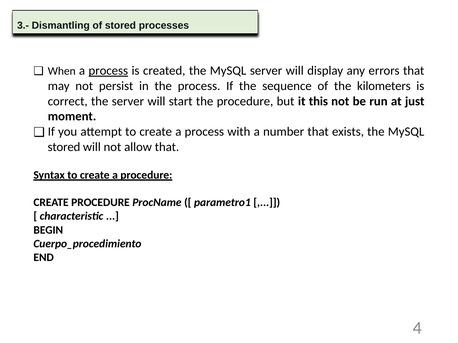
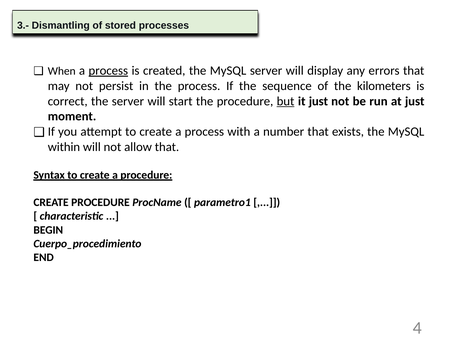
but underline: none -> present (286, 101)
it this: this -> just (318, 101)
stored: stored -> within (64, 147)
